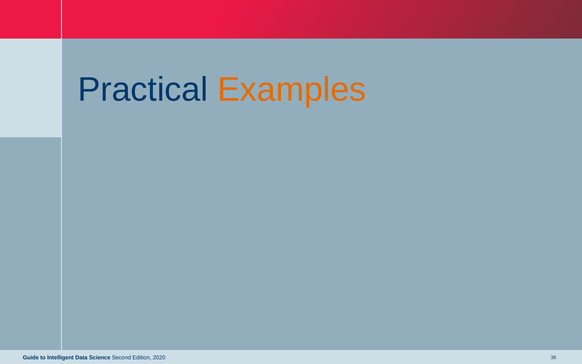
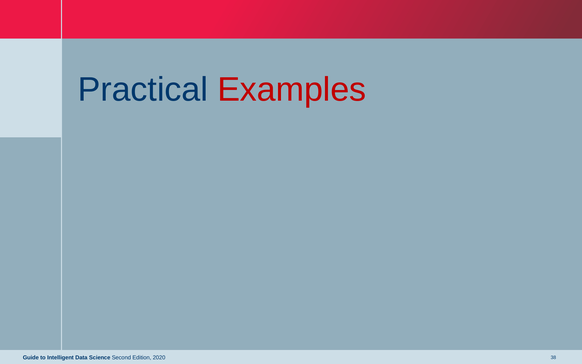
Examples colour: orange -> red (292, 89)
